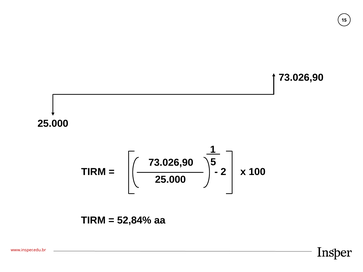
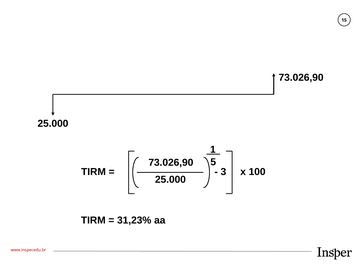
2: 2 -> 3 (223, 172)
52,84%: 52,84% -> 31,23% (134, 221)
